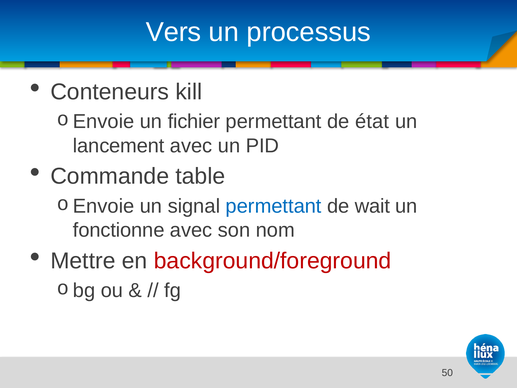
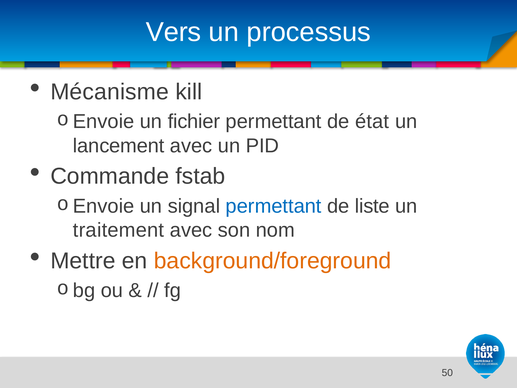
Conteneurs: Conteneurs -> Mécanisme (110, 92)
table: table -> fstab (200, 176)
wait: wait -> liste (372, 206)
fonctionne: fonctionne -> traitement (119, 230)
background/foreground colour: red -> orange (273, 261)
